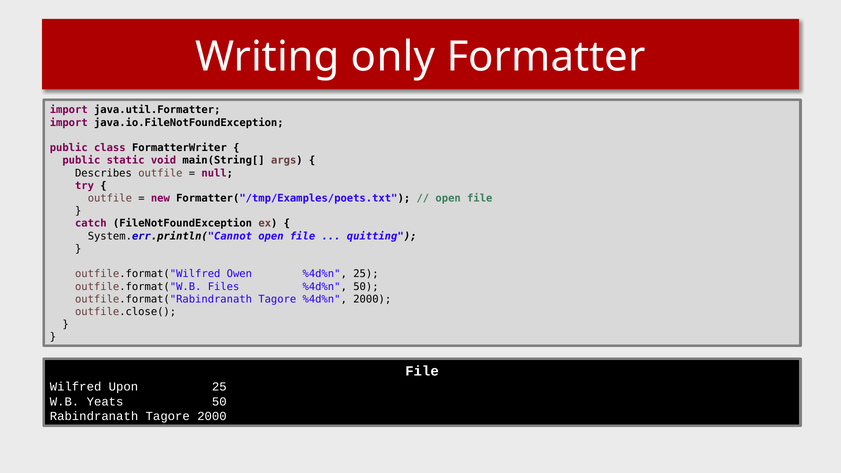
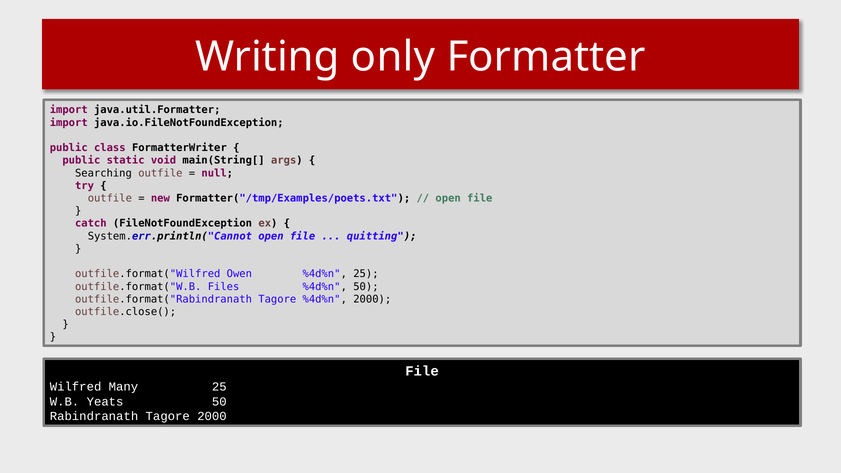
Describes: Describes -> Searching (103, 173)
Upon: Upon -> Many (123, 387)
